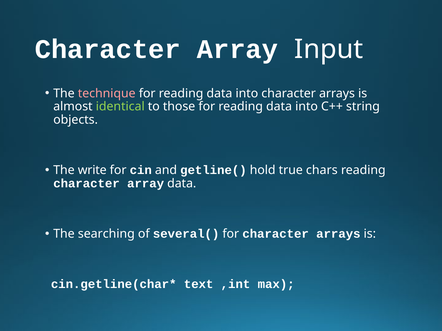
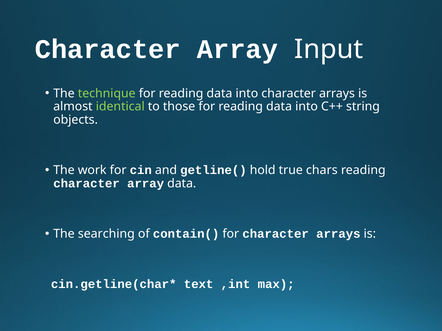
technique colour: pink -> light green (107, 93)
write: write -> work (92, 170)
several(: several( -> contain( (186, 234)
